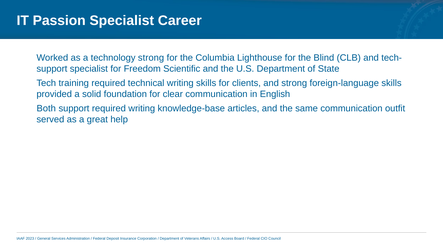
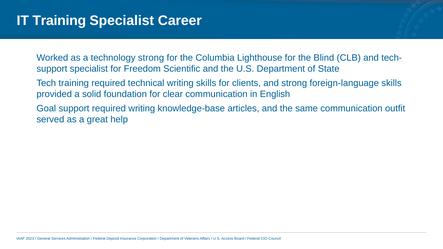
IT Passion: Passion -> Training (59, 21)
Both: Both -> Goal (46, 108)
